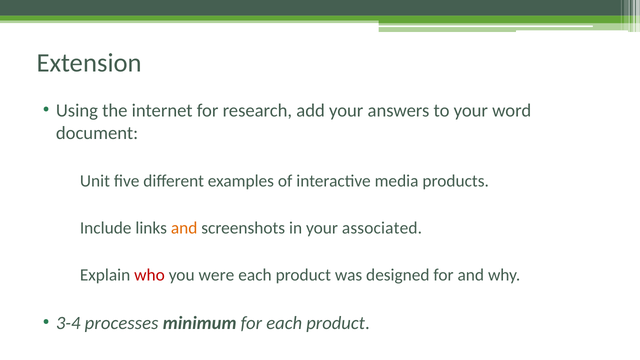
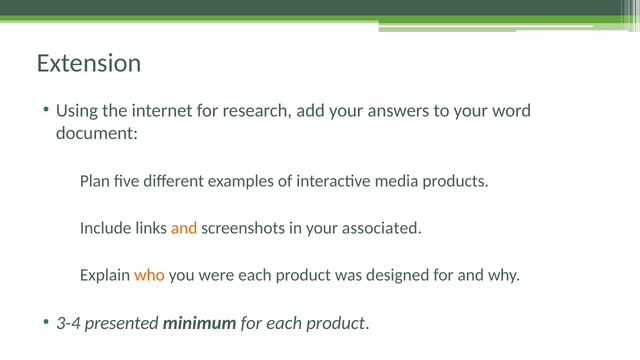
Unit: Unit -> Plan (95, 181)
who colour: red -> orange (150, 275)
processes: processes -> presented (122, 323)
